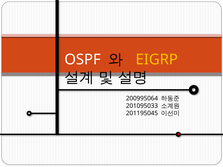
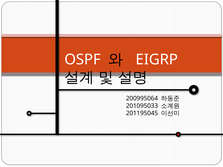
EIGRP colour: yellow -> white (157, 60)
